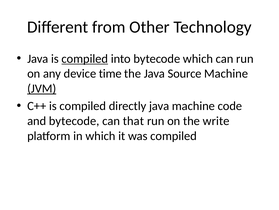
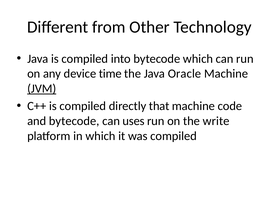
compiled underline: present -> none (85, 59)
Source: Source -> Oracle (184, 73)
directly java: java -> that (159, 106)
that: that -> uses (134, 121)
